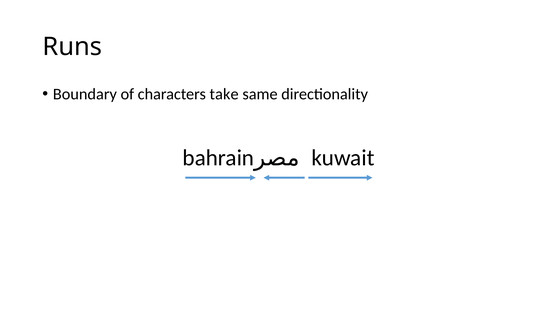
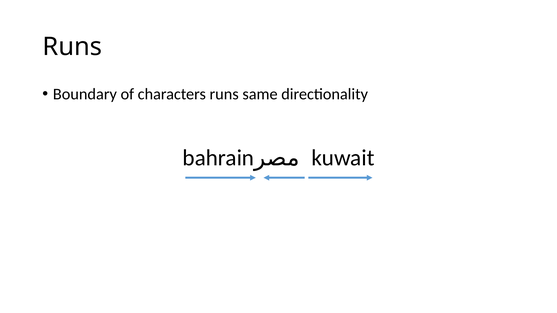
characters take: take -> runs (224, 94)
